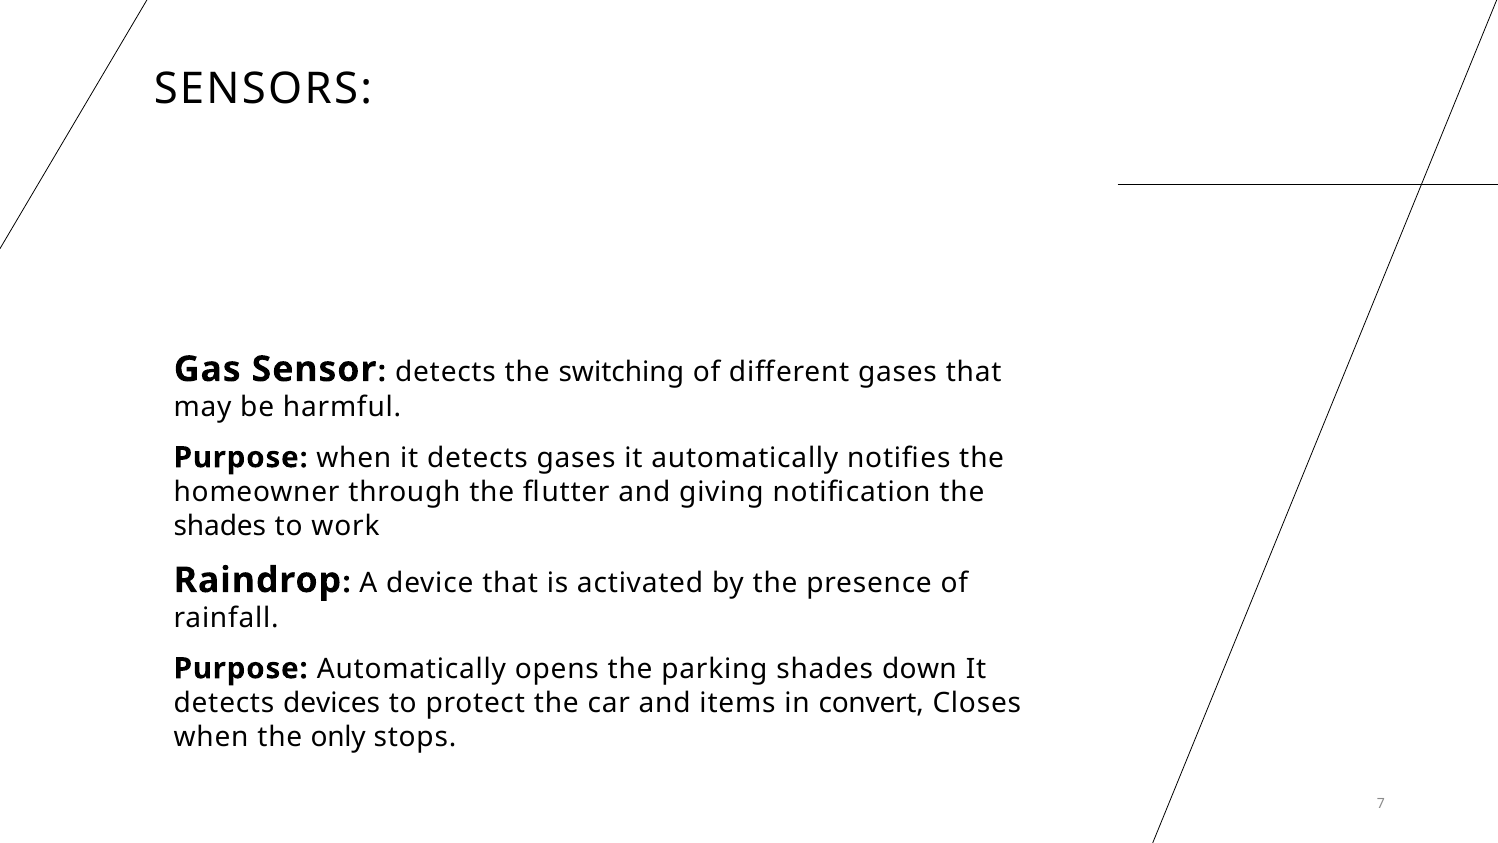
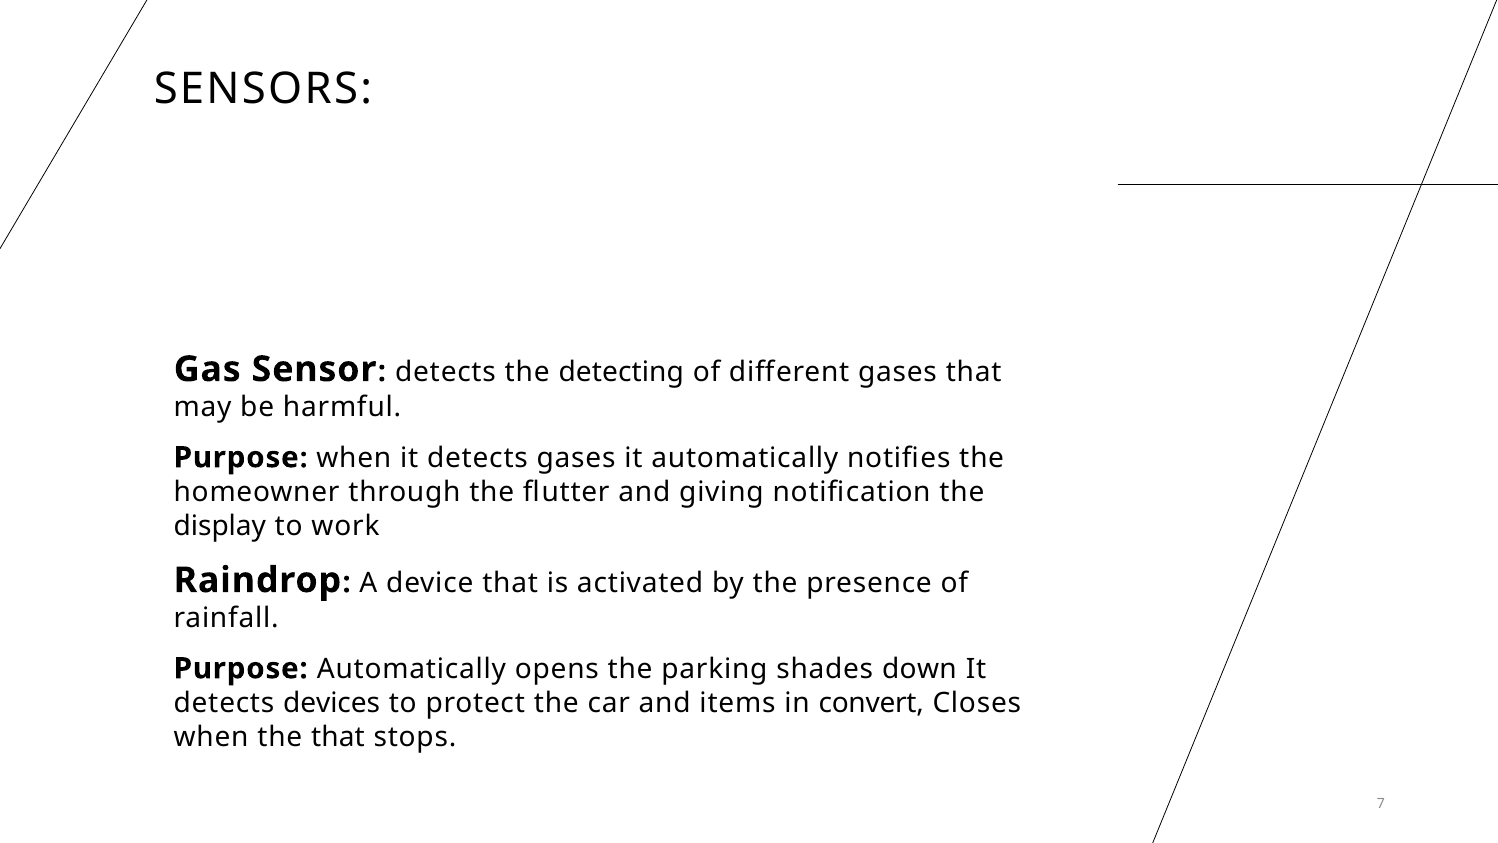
switching: switching -> detecting (621, 372)
shades: shades -> display (220, 526)
the only: only -> that (338, 736)
